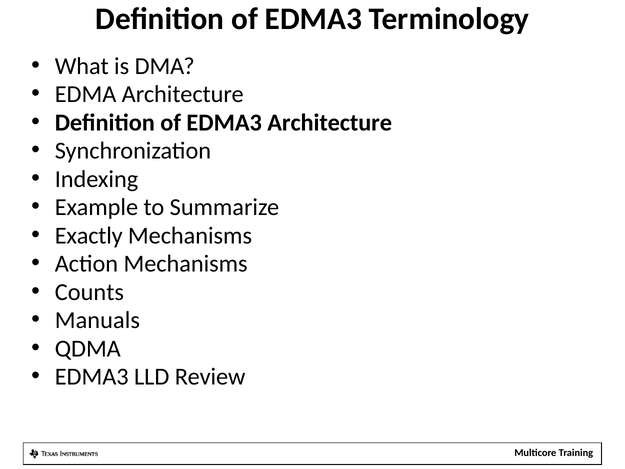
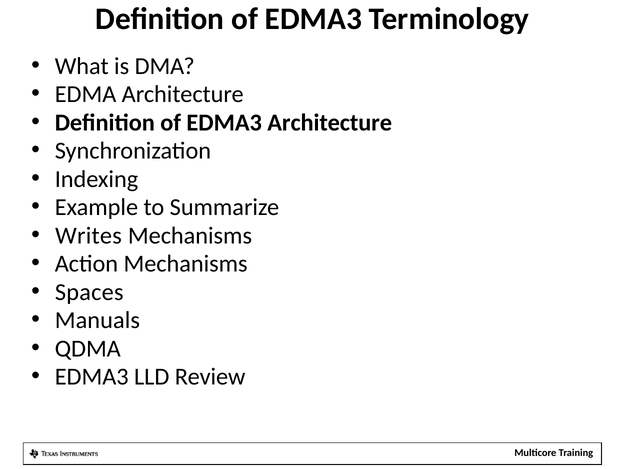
Exactly: Exactly -> Writes (89, 235)
Counts: Counts -> Spaces (89, 292)
